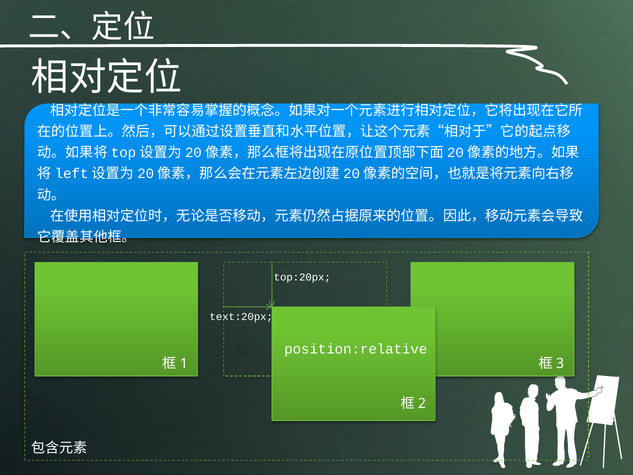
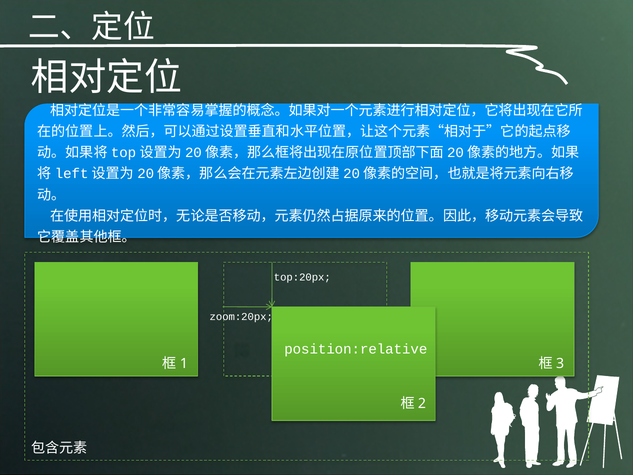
text:20px: text:20px -> zoom:20px (241, 317)
